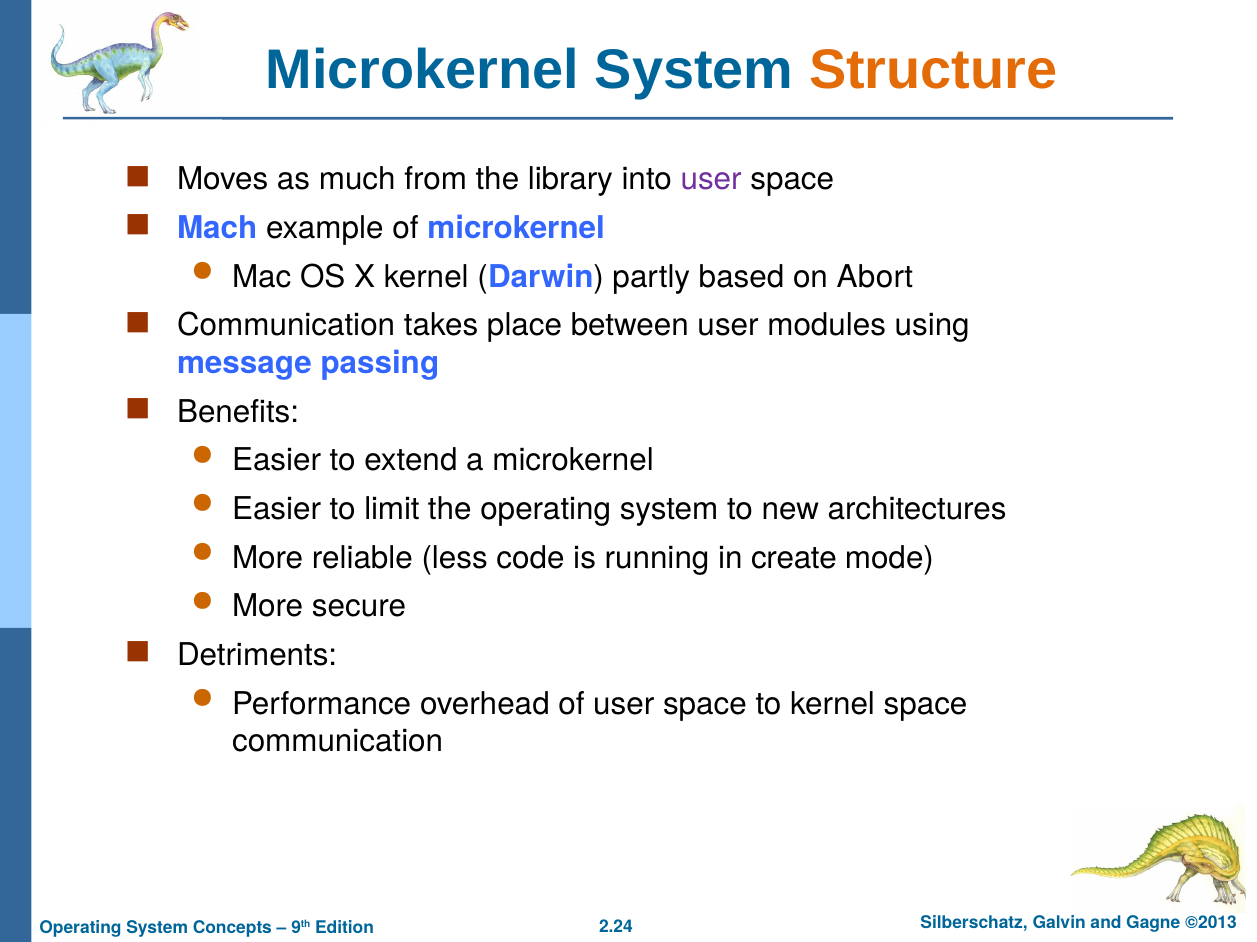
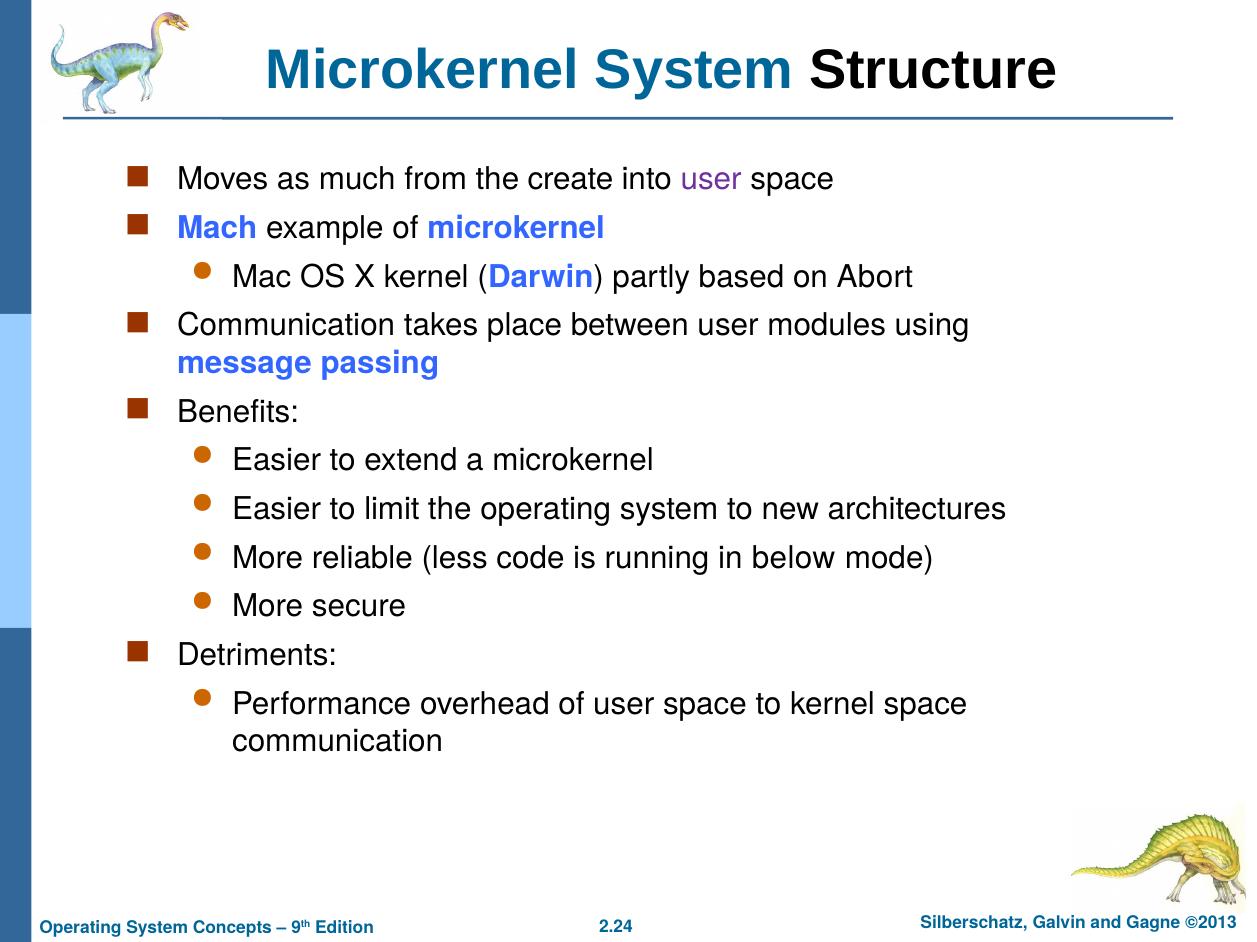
Structure colour: orange -> black (933, 71)
library: library -> create (571, 180)
create: create -> below (794, 558)
